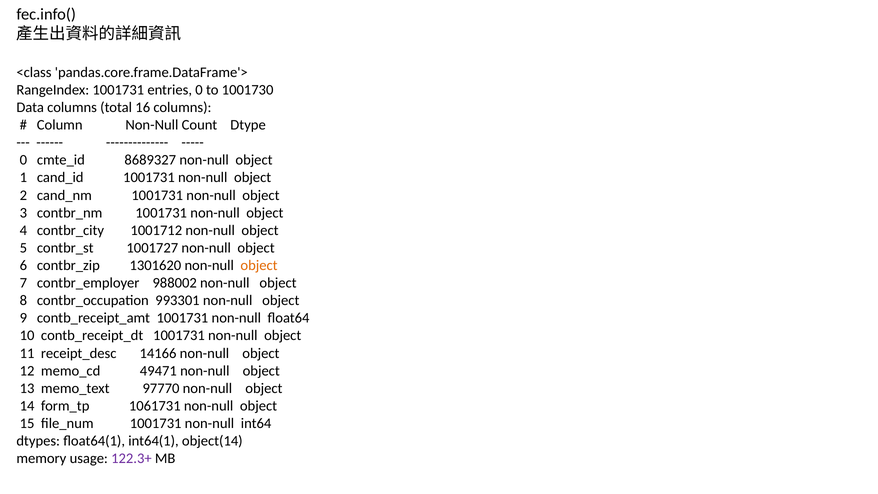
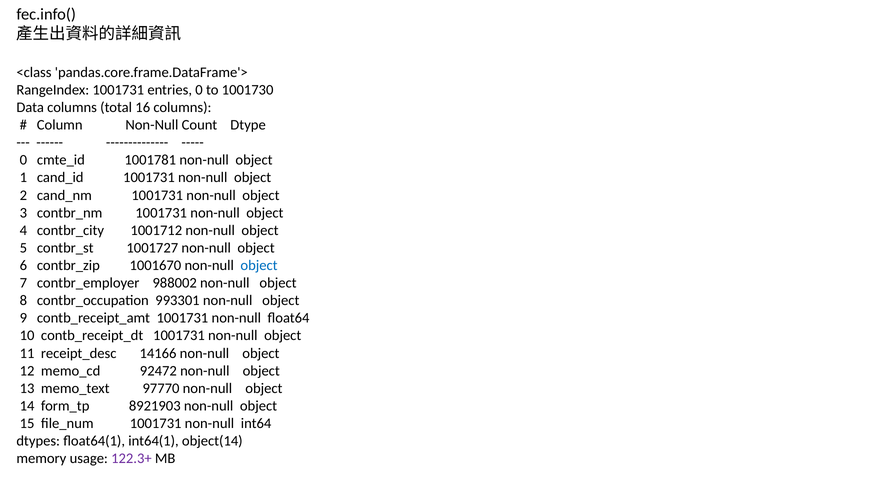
8689327: 8689327 -> 1001781 (150, 160)
1301620: 1301620 -> 1001670 (155, 265)
object colour: orange -> blue (259, 265)
49471: 49471 -> 92472 (158, 371)
1061731: 1061731 -> 8921903 (155, 406)
